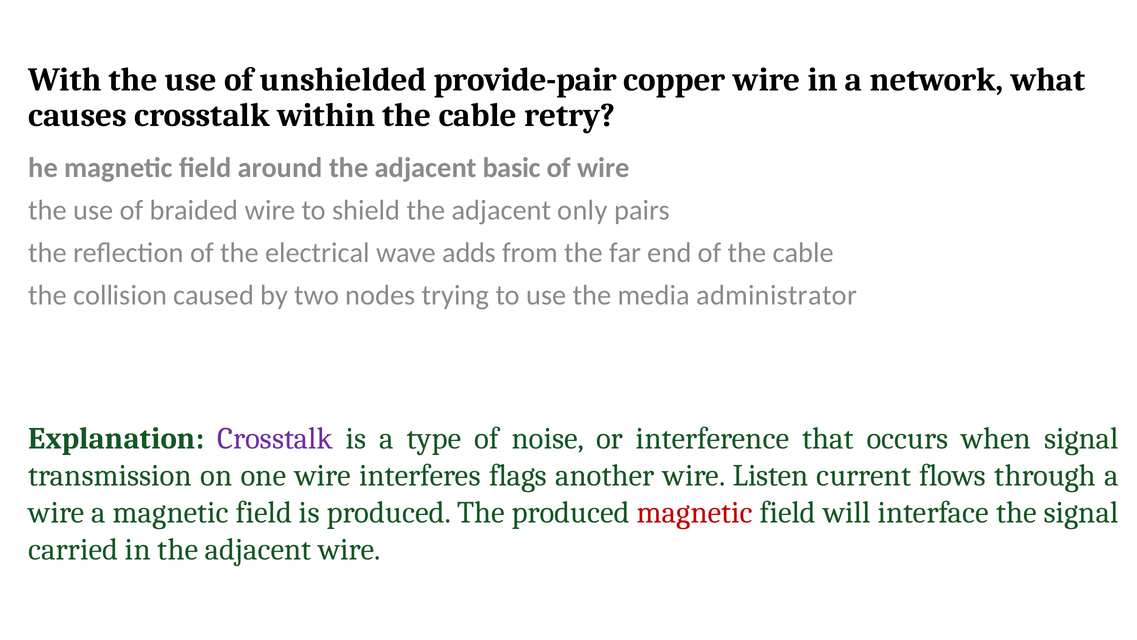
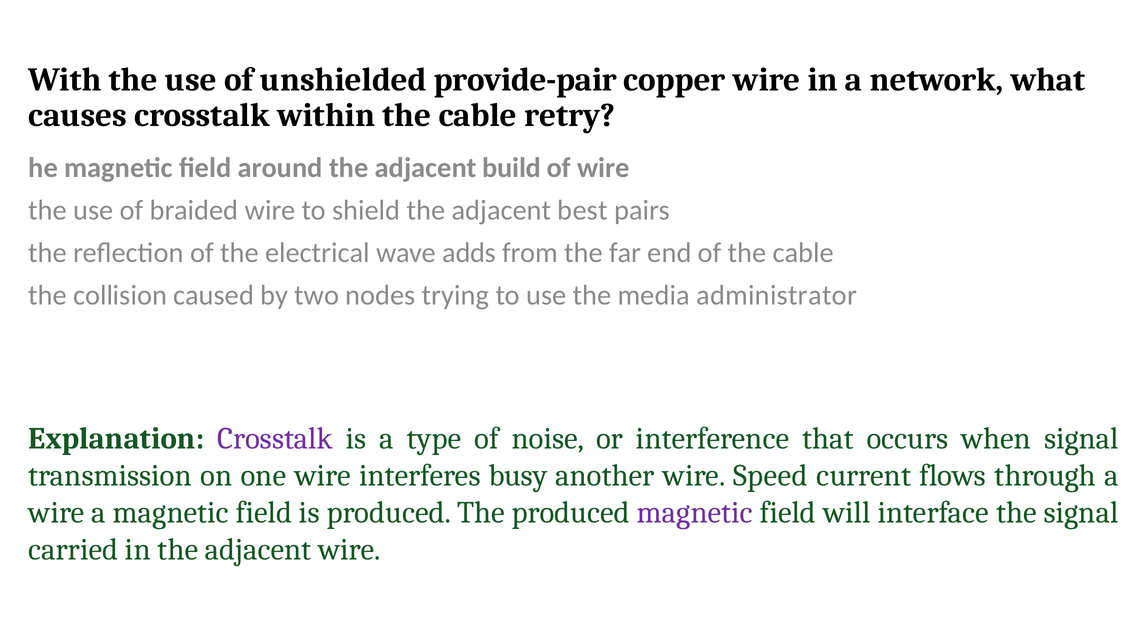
basic: basic -> build (512, 168)
only: only -> best (583, 210)
flags: flags -> busy (518, 475)
Listen: Listen -> Speed (770, 475)
magnetic colour: red -> purple (695, 512)
